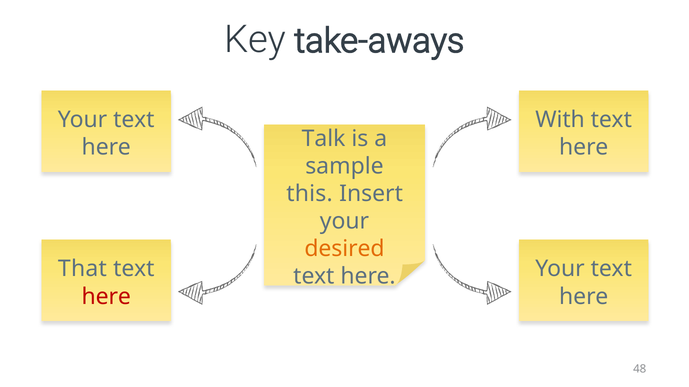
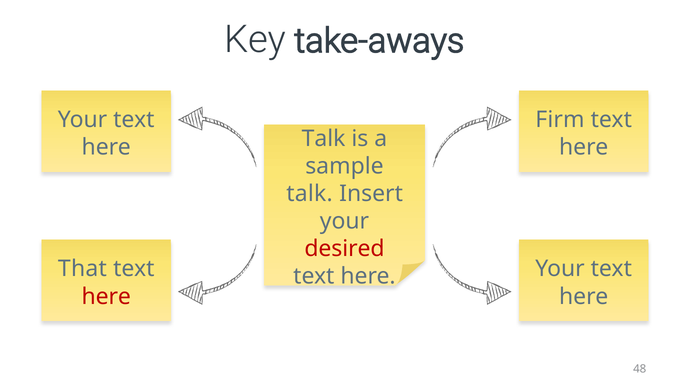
With: With -> Firm (560, 120)
this: this -> talk (310, 194)
desired colour: orange -> red (344, 249)
